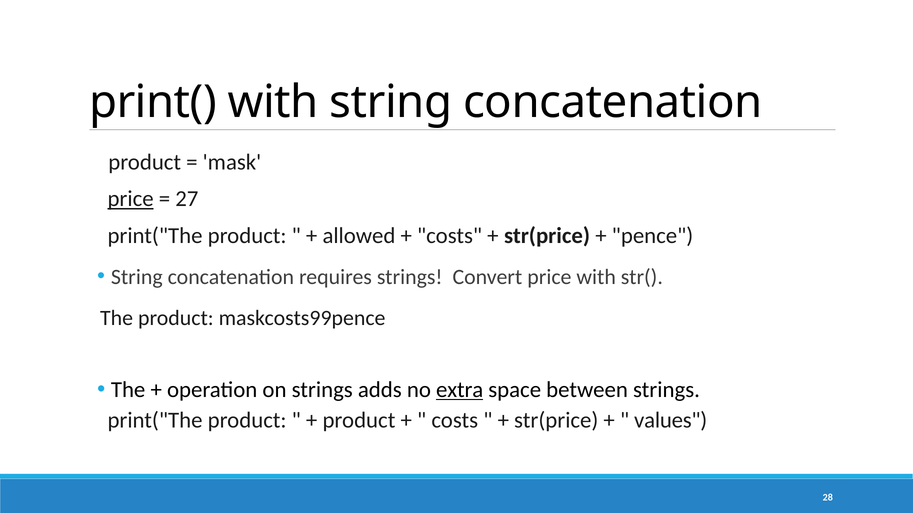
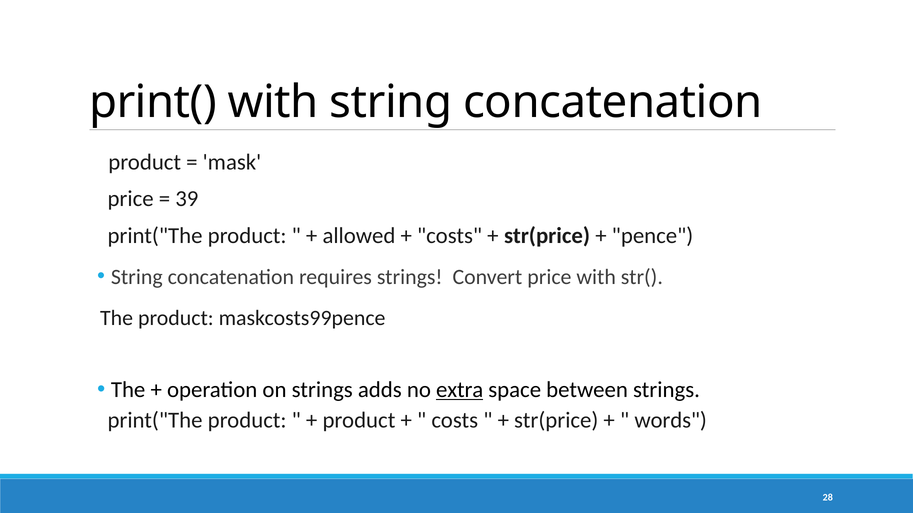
price underline: present -> none (131, 199)
27: 27 -> 39 (187, 199)
values: values -> words (671, 420)
